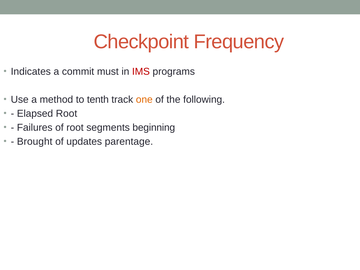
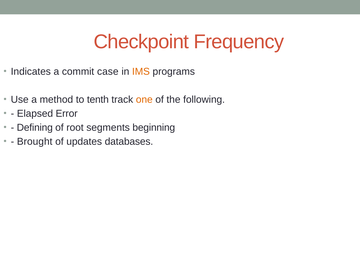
must: must -> case (108, 72)
IMS colour: red -> orange (141, 72)
Elapsed Root: Root -> Error (67, 114)
Failures: Failures -> Defining (35, 128)
parentage: parentage -> databases (129, 142)
